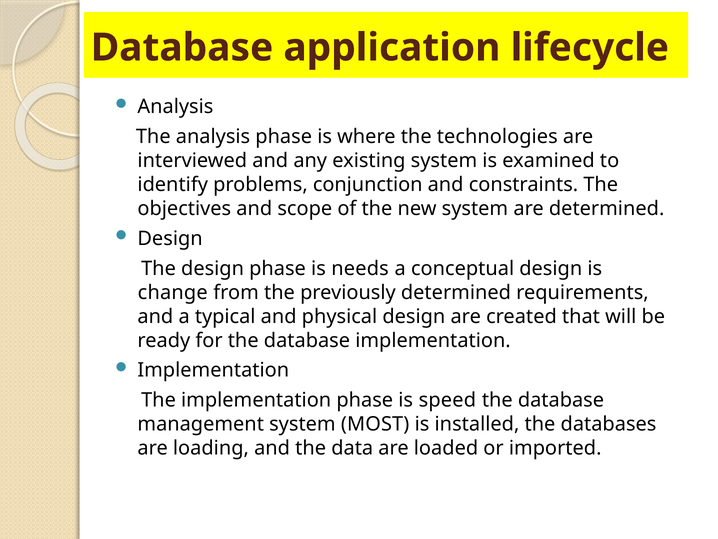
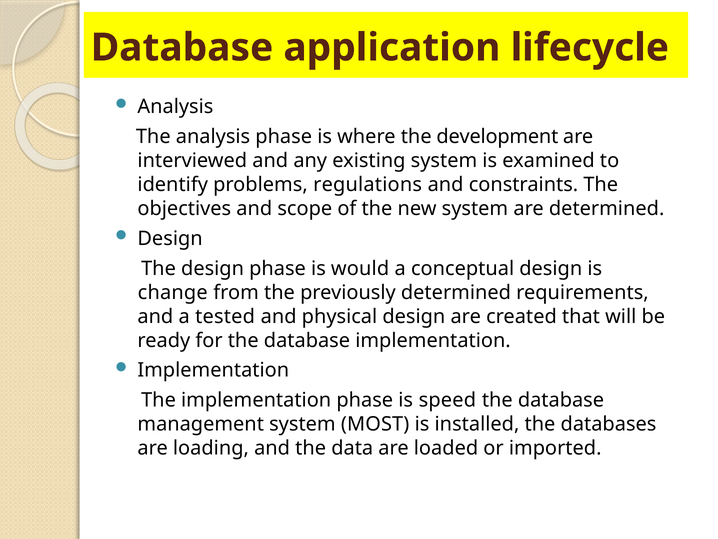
technologies: technologies -> development (497, 137)
conjunction: conjunction -> regulations (368, 184)
needs: needs -> would (360, 268)
typical: typical -> tested (225, 316)
